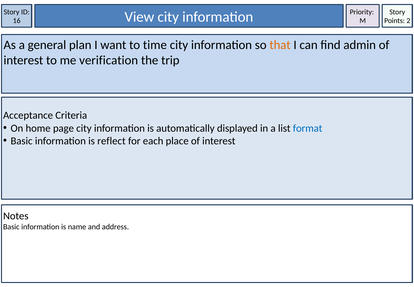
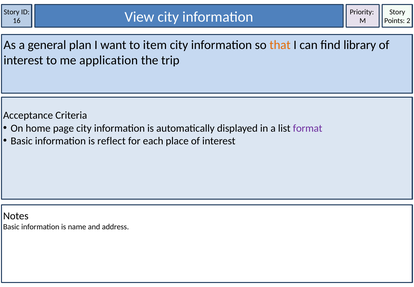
time: time -> item (155, 45)
admin: admin -> library (360, 45)
verification: verification -> application (109, 60)
format colour: blue -> purple (308, 128)
